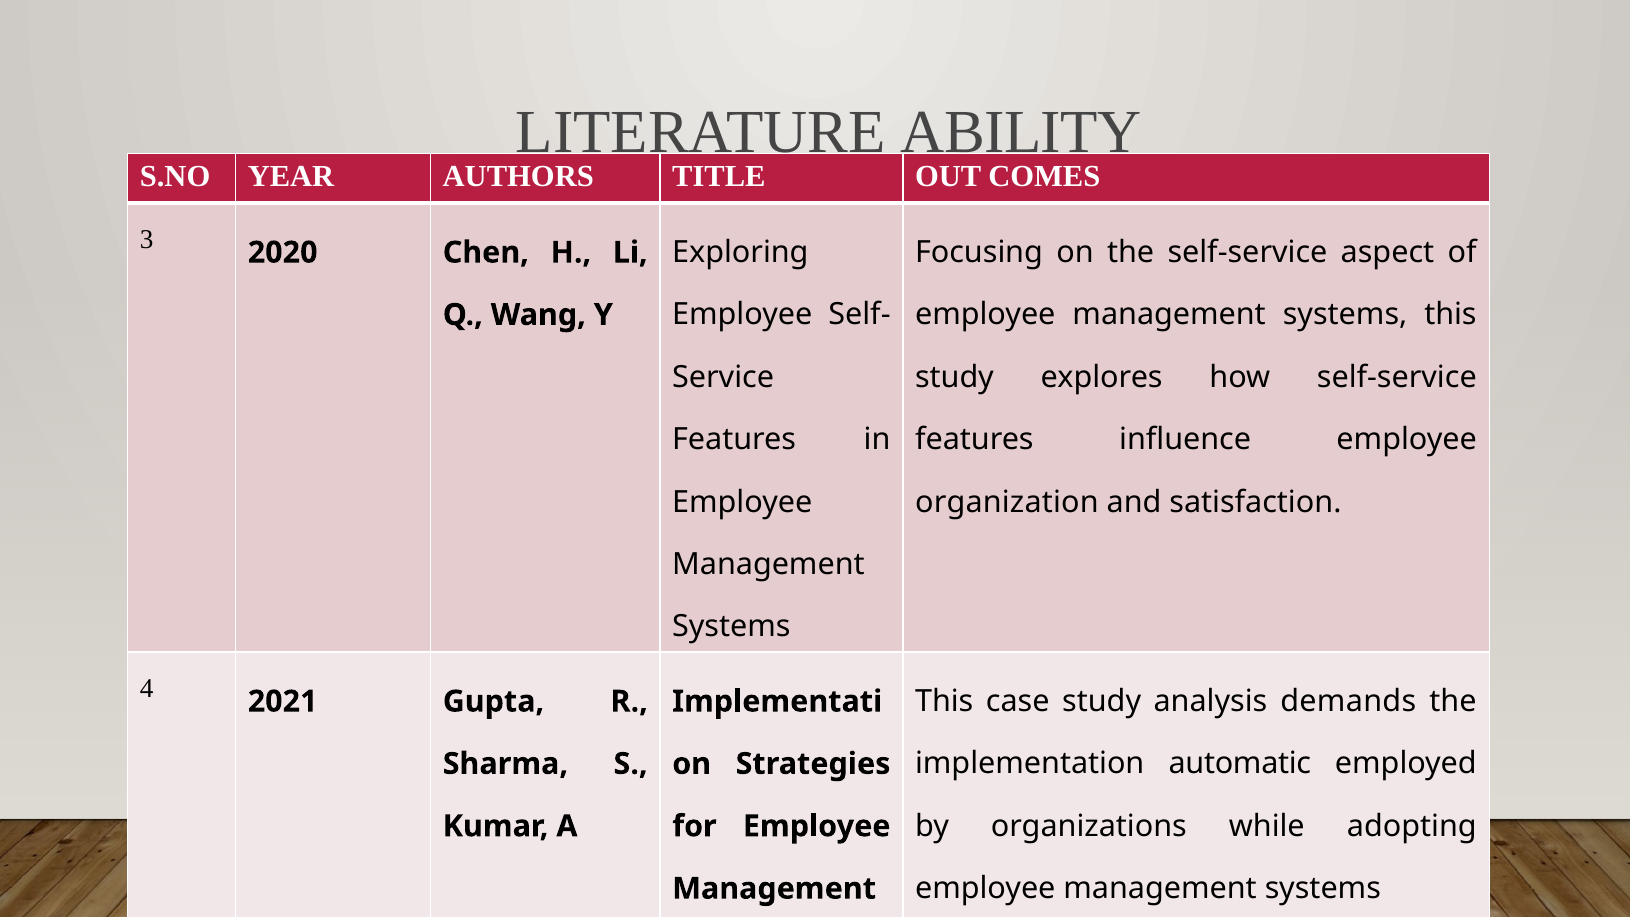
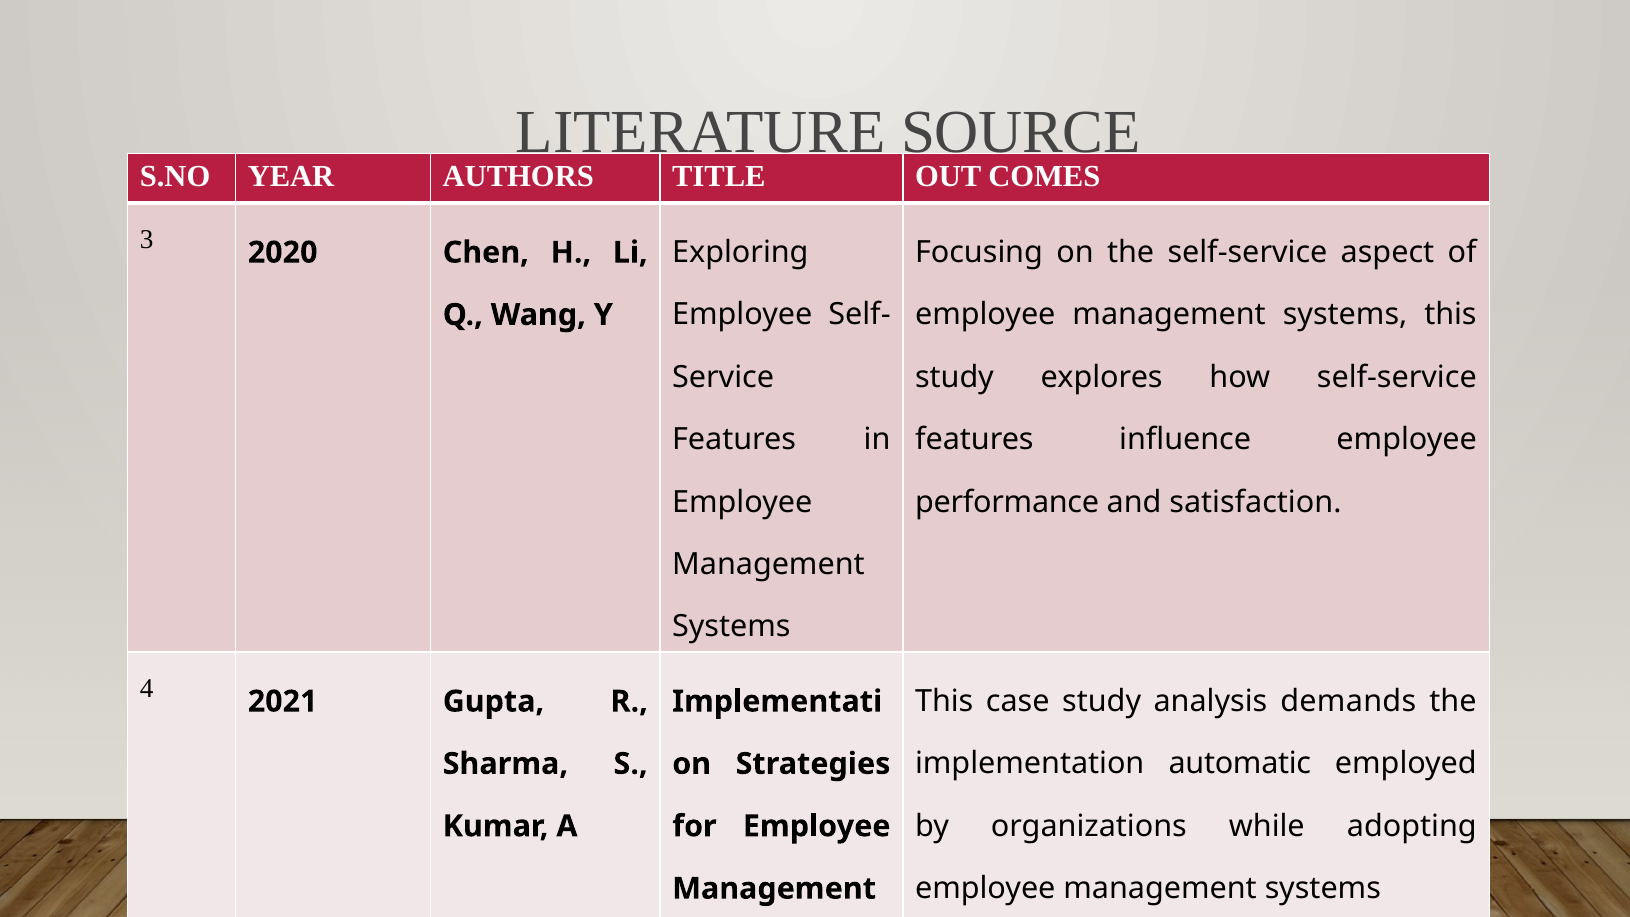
ABILITY: ABILITY -> SOURCE (1021, 132)
organization: organization -> performance (1007, 502)
